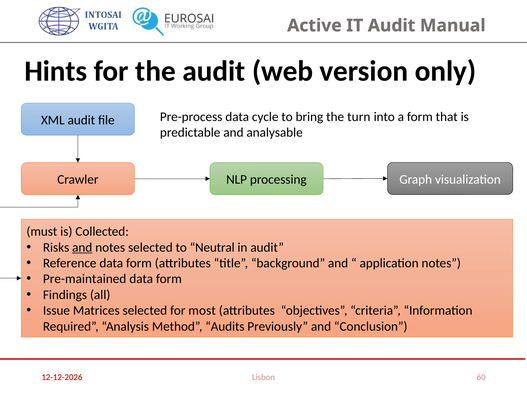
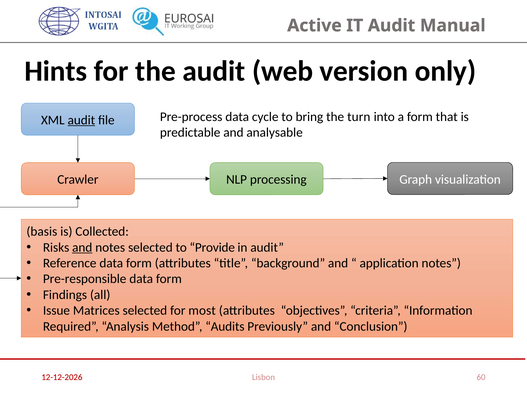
audit underline: none -> present (81, 120)
must: must -> basis (42, 232)
Neutral: Neutral -> Provide (212, 248)
Pre-maintained: Pre-maintained -> Pre-responsible (85, 279)
